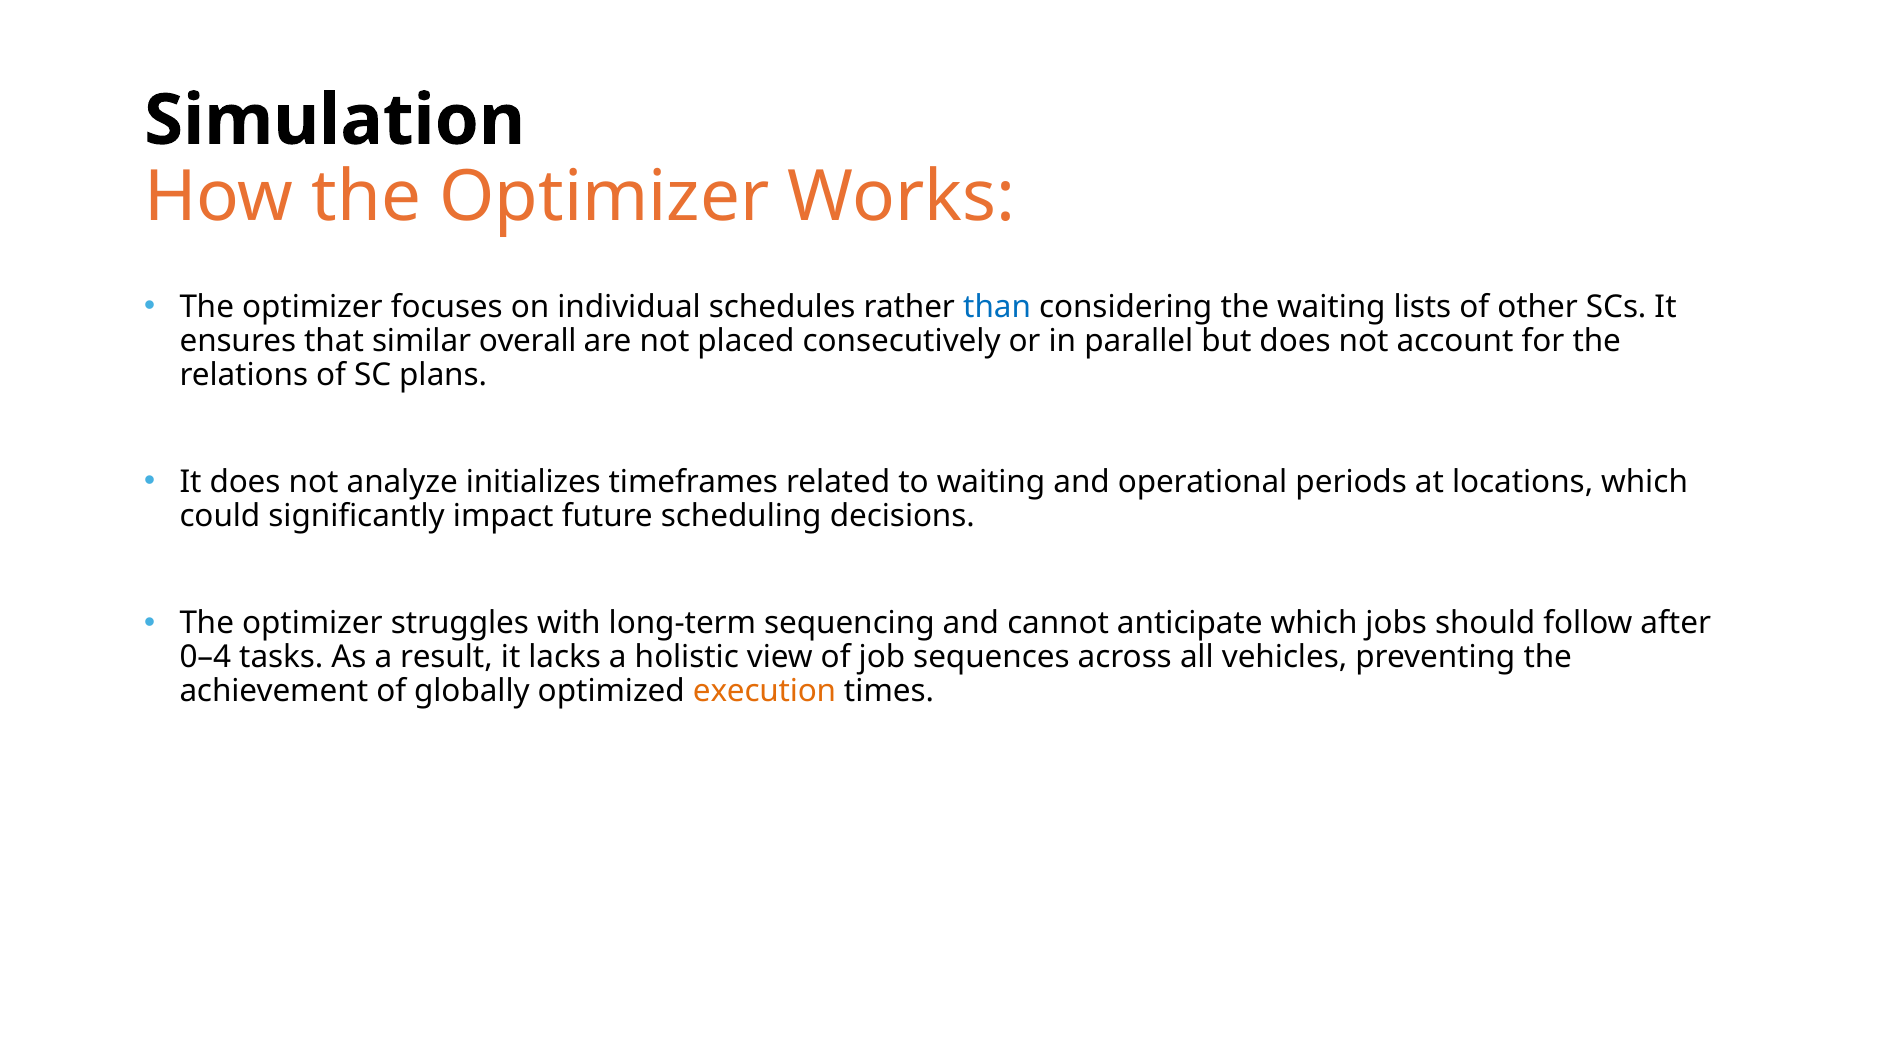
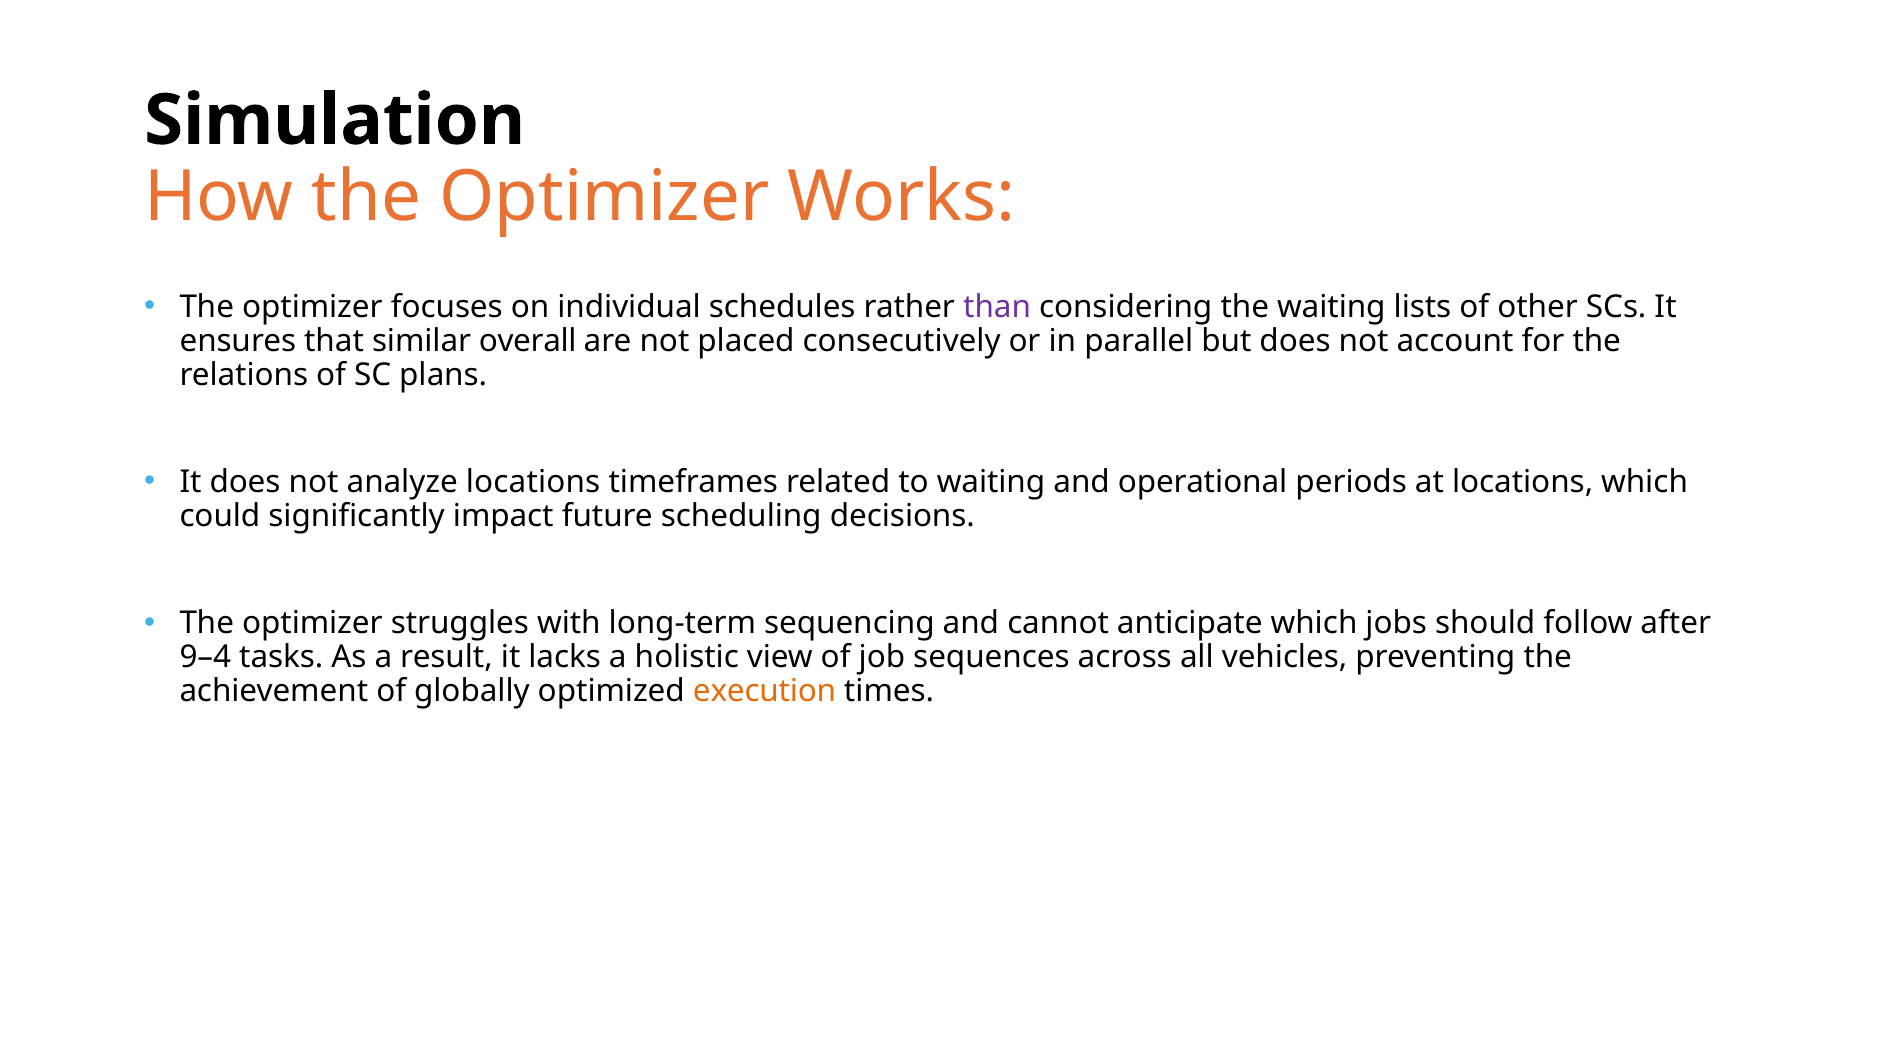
than colour: blue -> purple (997, 307)
analyze initializes: initializes -> locations (533, 482)
0–4: 0–4 -> 9–4 (205, 657)
